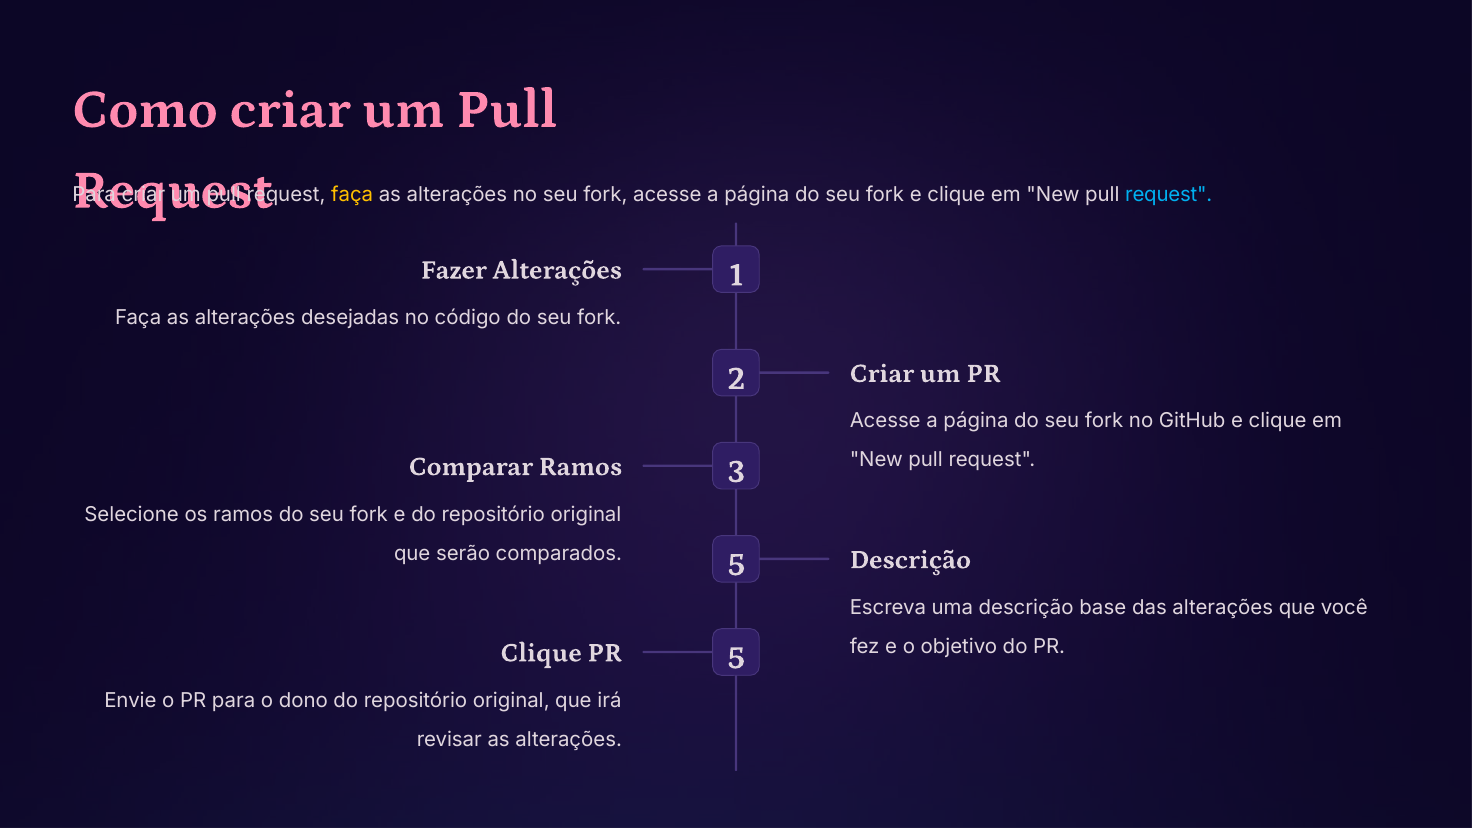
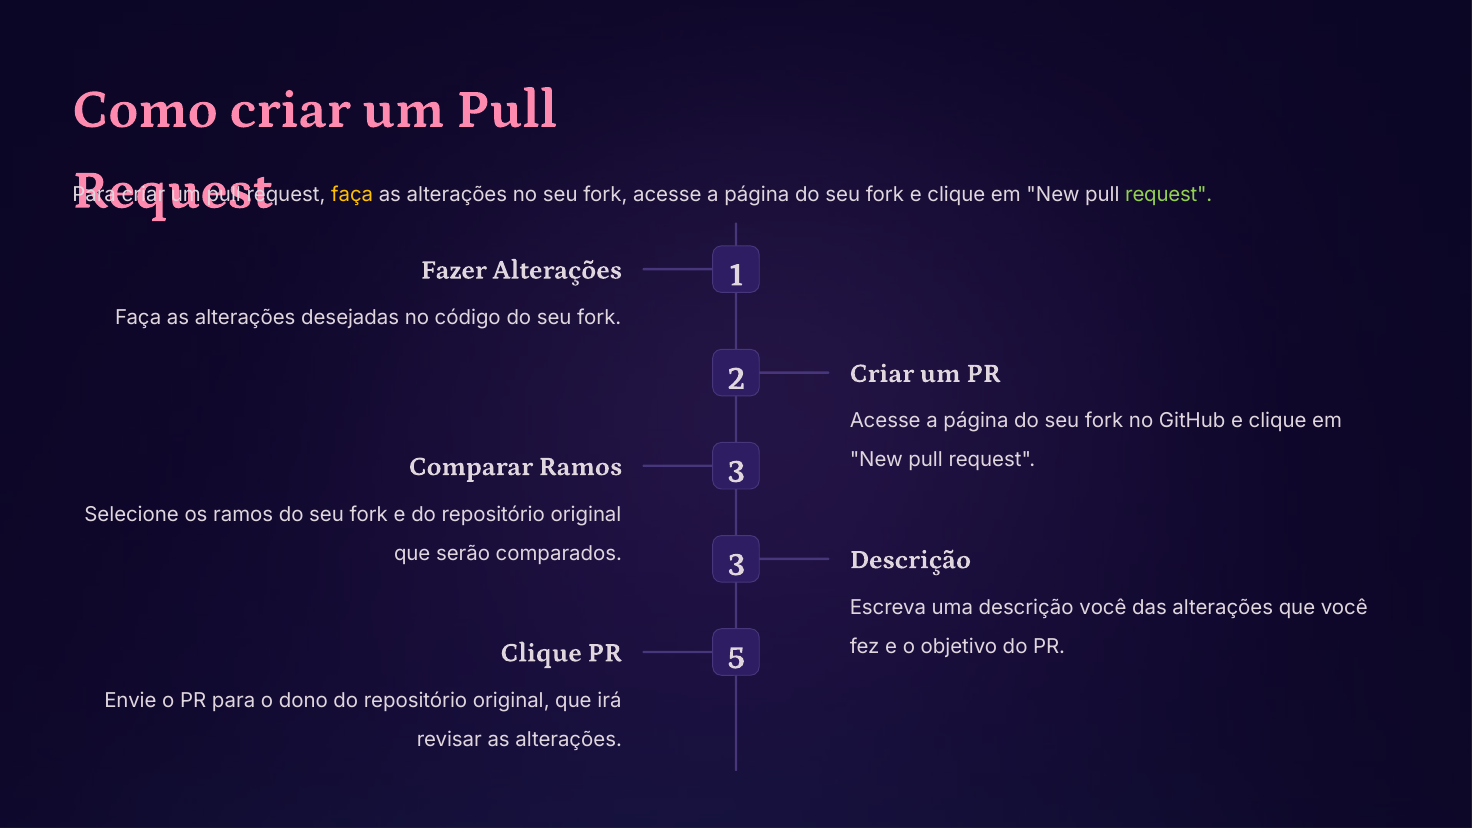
request colour: light blue -> light green (1169, 194)
comparados 5: 5 -> 3 (736, 564)
descrição base: base -> você (1103, 607)
